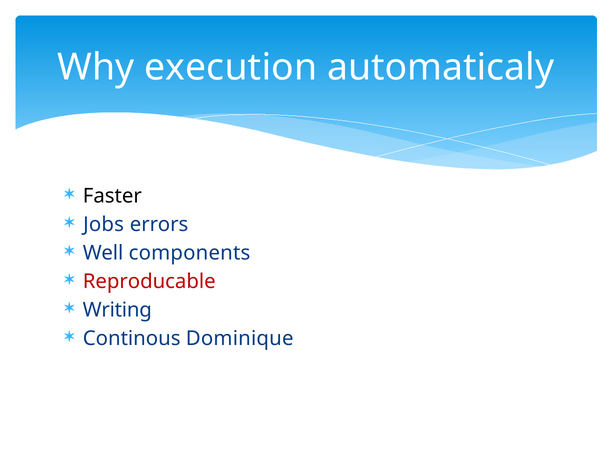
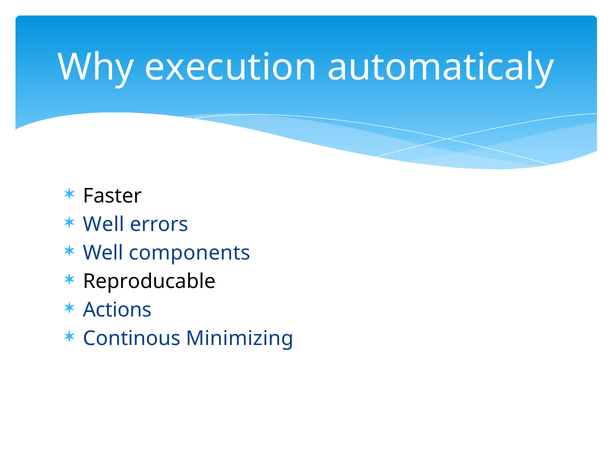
Jobs: Jobs -> Well (104, 224)
Reproducable colour: red -> black (149, 281)
Writing: Writing -> Actions (117, 310)
Dominique: Dominique -> Minimizing (240, 339)
